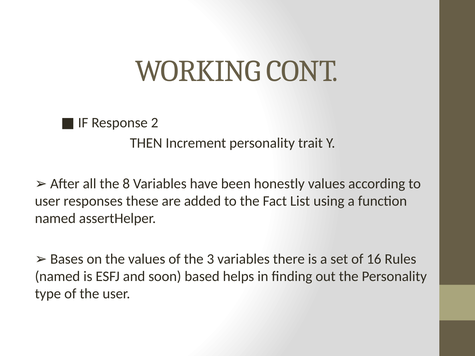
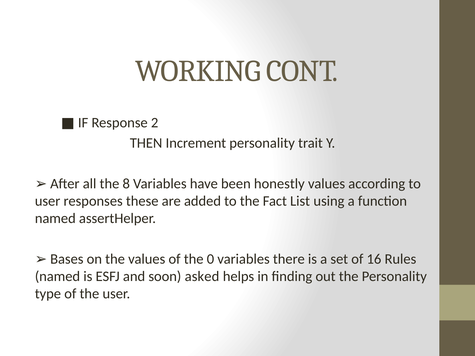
3: 3 -> 0 (210, 259)
based: based -> asked (202, 277)
